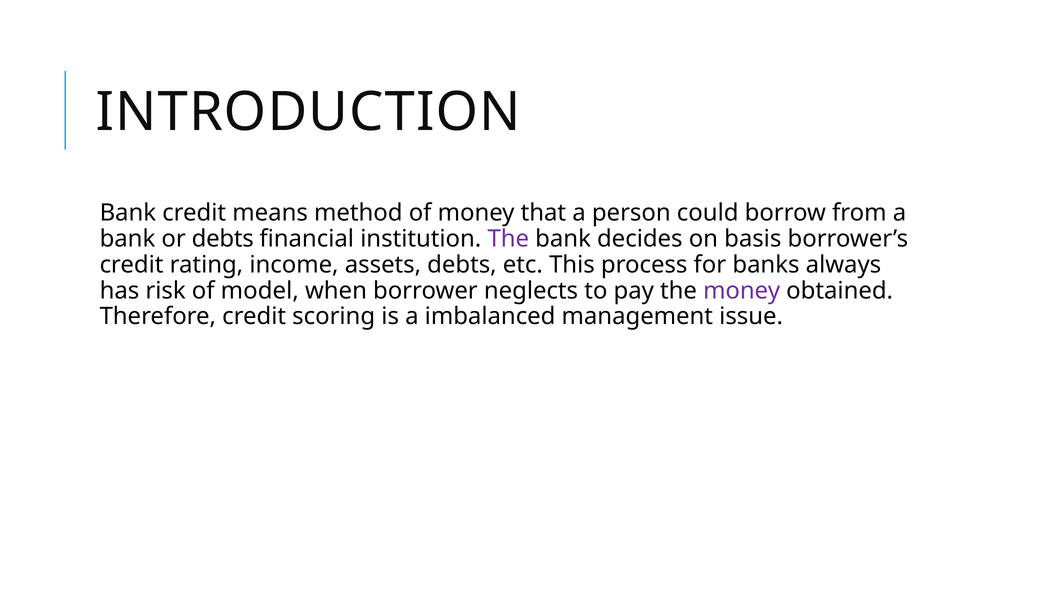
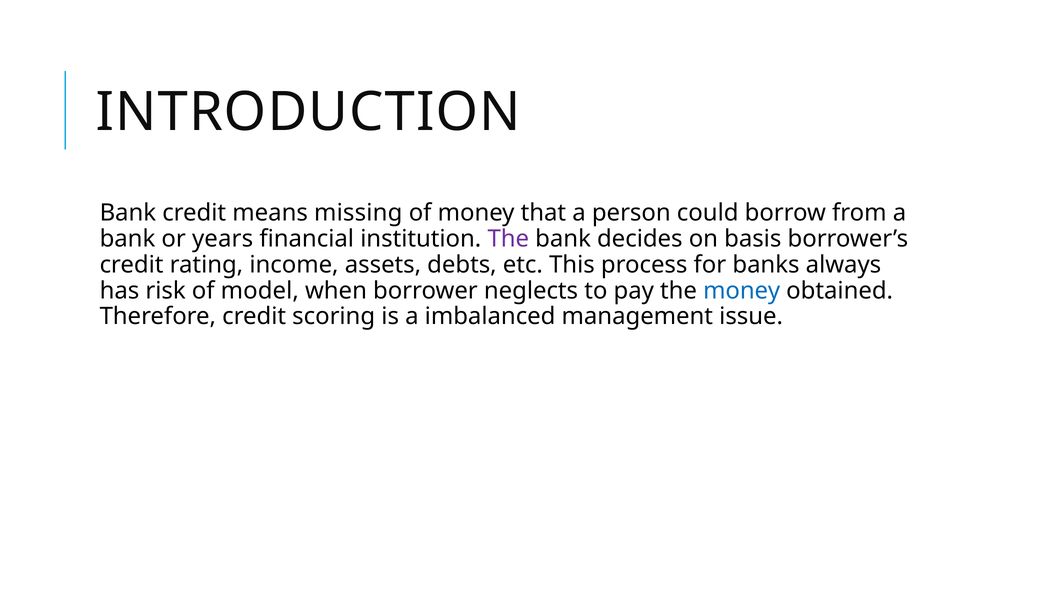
method: method -> missing (358, 213)
or debts: debts -> years (223, 239)
money colour: purple -> blue (742, 290)
